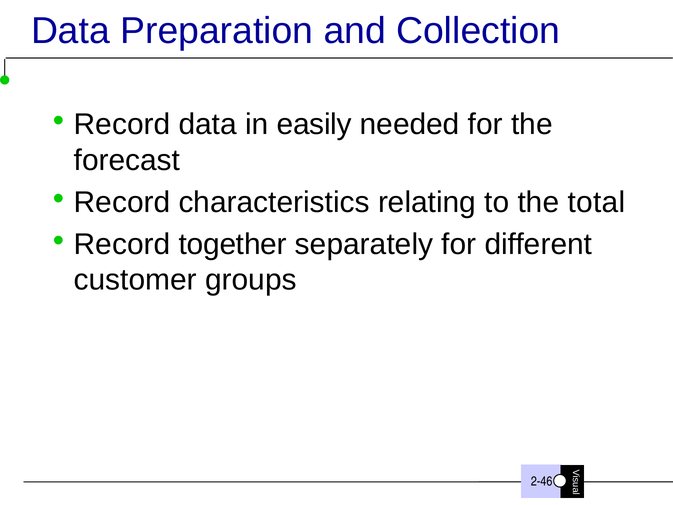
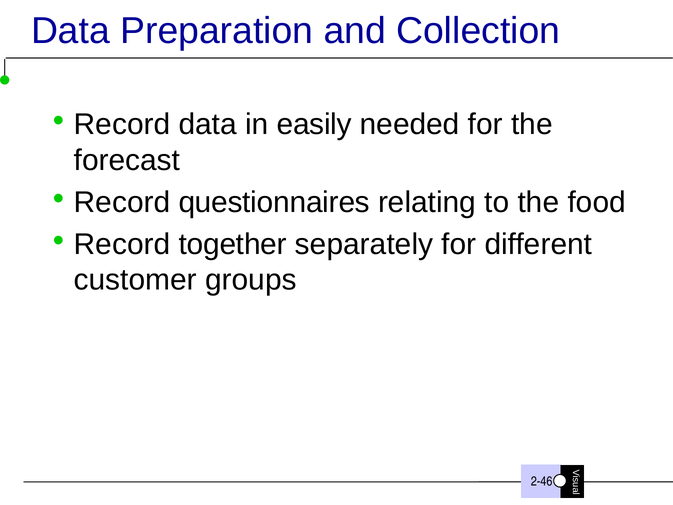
characteristics: characteristics -> questionnaires (274, 202)
total: total -> food (597, 202)
